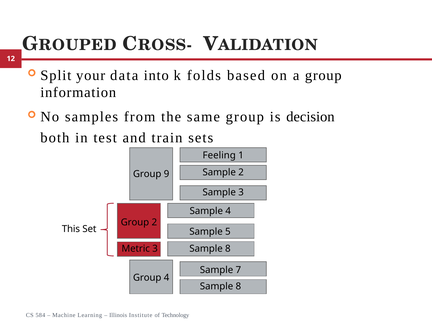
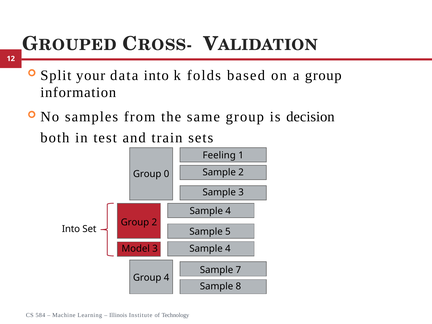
9: 9 -> 0 (167, 174)
This: This -> Into (71, 229)
Metric: Metric -> Model (136, 249)
8: 8 -> 4 (228, 249)
